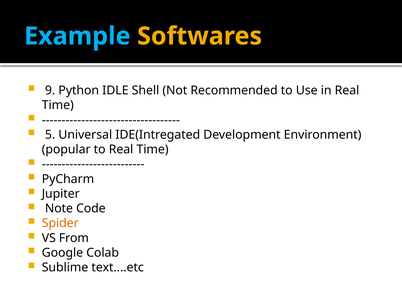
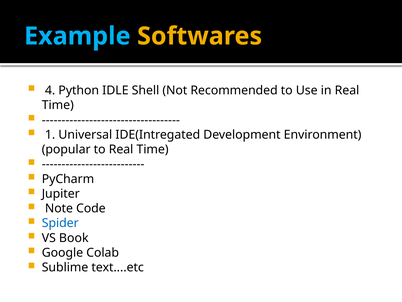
9: 9 -> 4 (50, 90)
5: 5 -> 1 (50, 134)
Spider colour: orange -> blue (60, 223)
From: From -> Book (74, 238)
